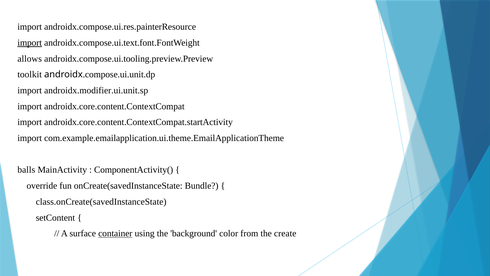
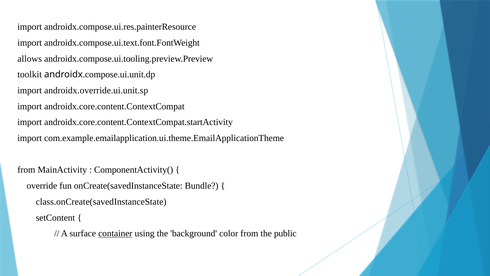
import underline: present -> none (30, 43)
androidx.modifier.ui.unit.sp: androidx.modifier.ui.unit.sp -> androidx.override.ui.unit.sp (96, 90)
balls: balls -> from (26, 170)
create: create -> public (285, 233)
